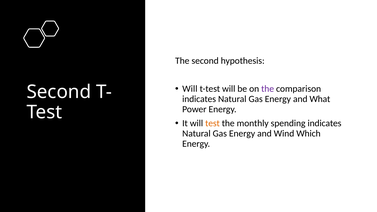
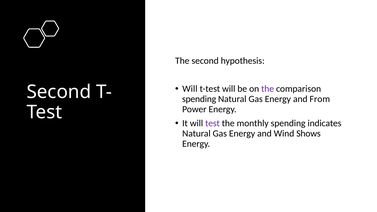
indicates: indicates -> spending (199, 99)
What: What -> From (320, 99)
test colour: orange -> purple (212, 123)
Which: Which -> Shows (308, 134)
